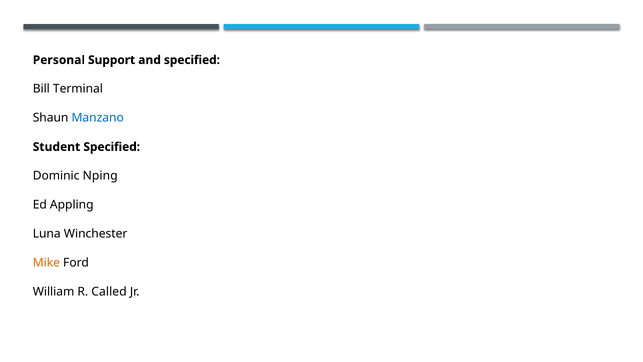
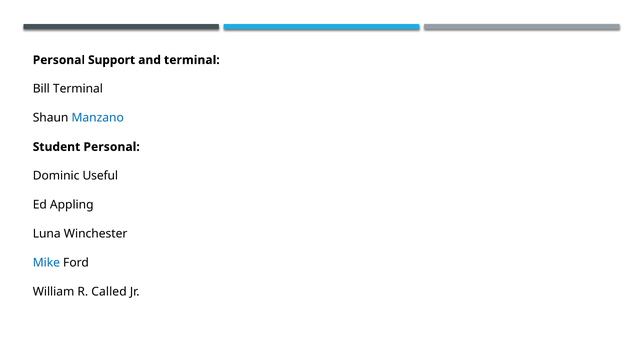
and specified: specified -> terminal (192, 60)
Student Specified: Specified -> Personal (112, 147)
Nping: Nping -> Useful (100, 176)
Mike colour: orange -> blue (46, 263)
